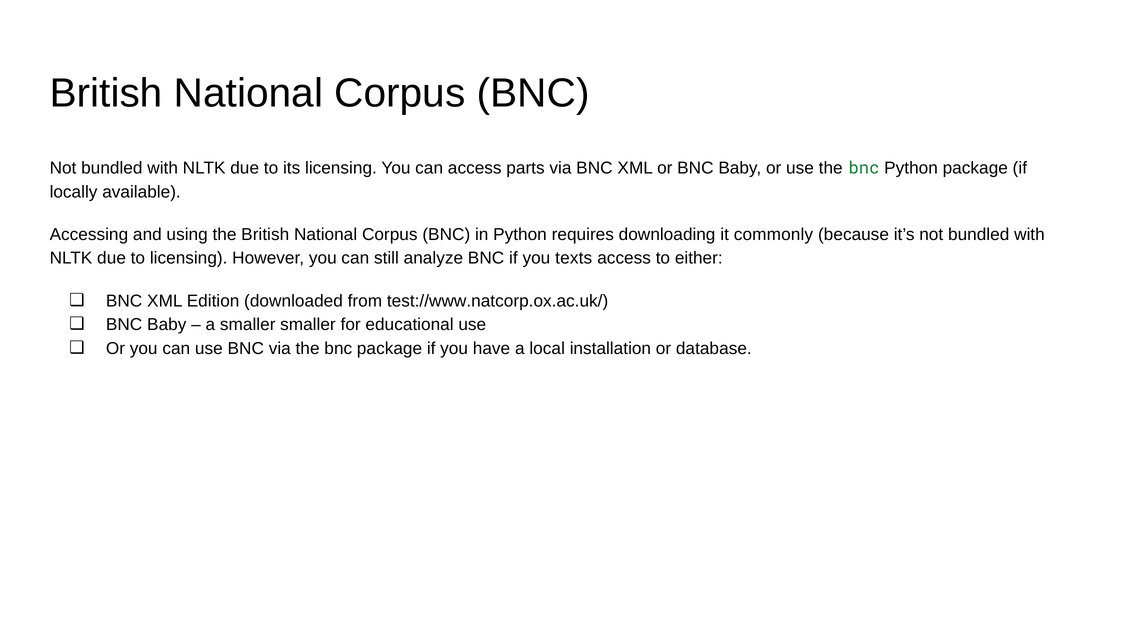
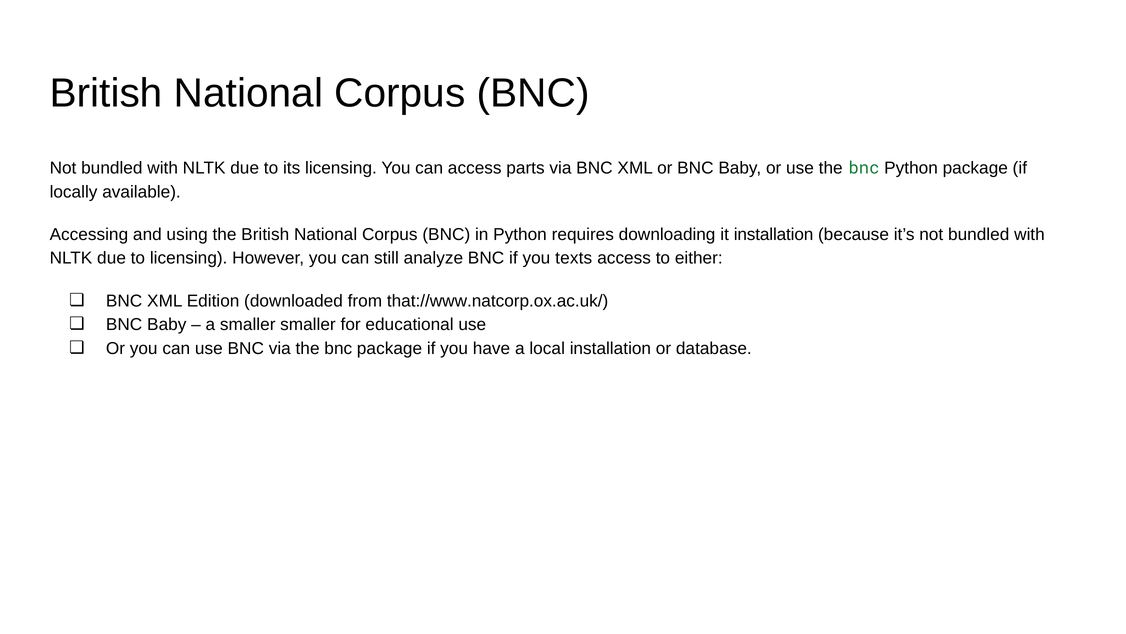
it commonly: commonly -> installation (774, 234)
test://www.natcorp.ox.ac.uk/: test://www.natcorp.ox.ac.uk/ -> that://www.natcorp.ox.ac.uk/ (498, 301)
